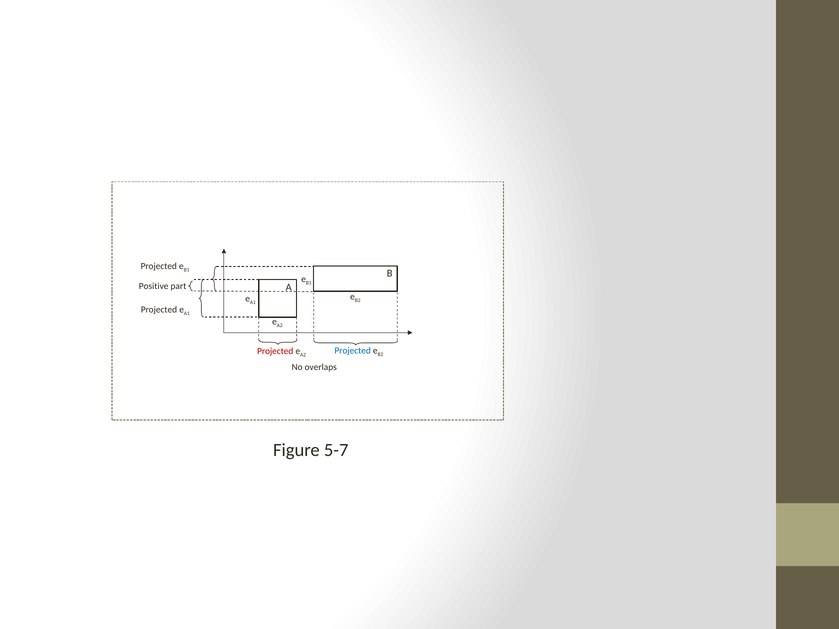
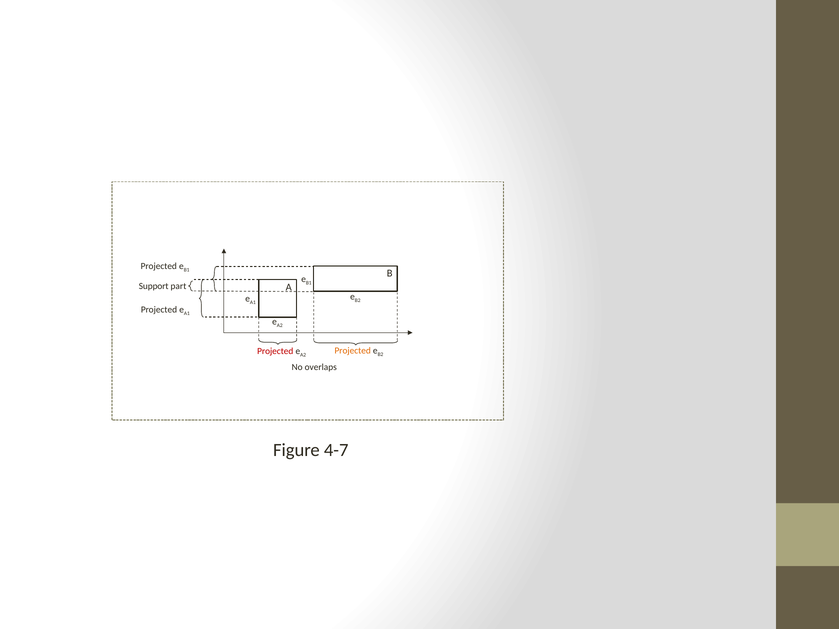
Positive: Positive -> Support (154, 286)
Projected colour: blue -> orange (353, 351)
5-7: 5-7 -> 4-7 (336, 450)
